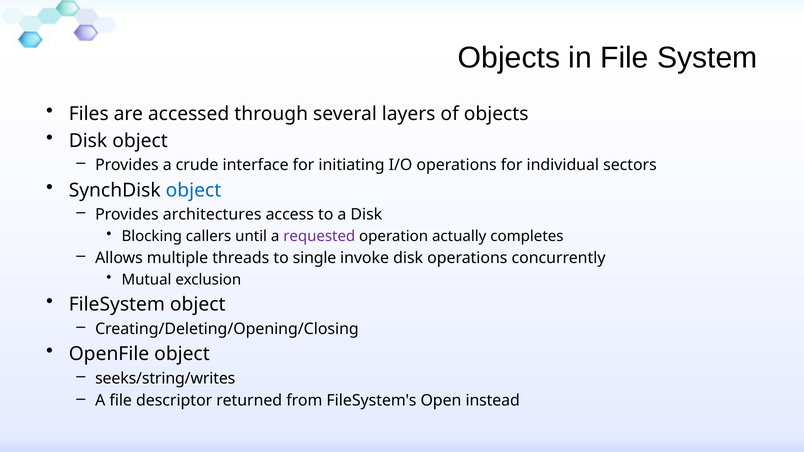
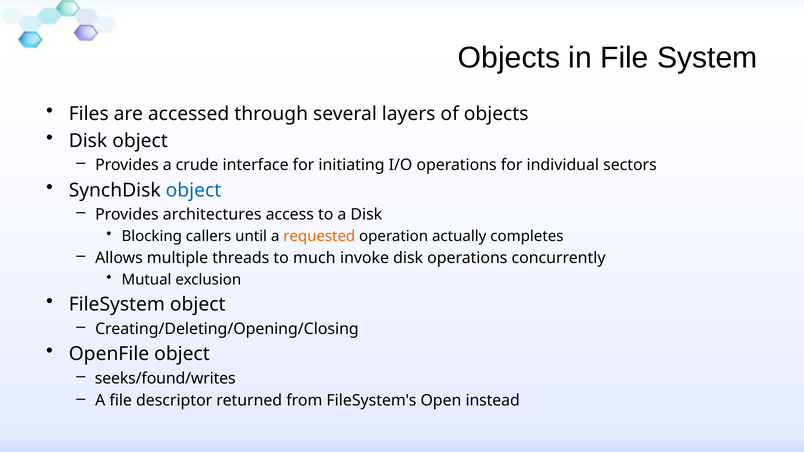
requested colour: purple -> orange (319, 236)
single: single -> much (314, 258)
seeks/string/writes: seeks/string/writes -> seeks/found/writes (165, 378)
